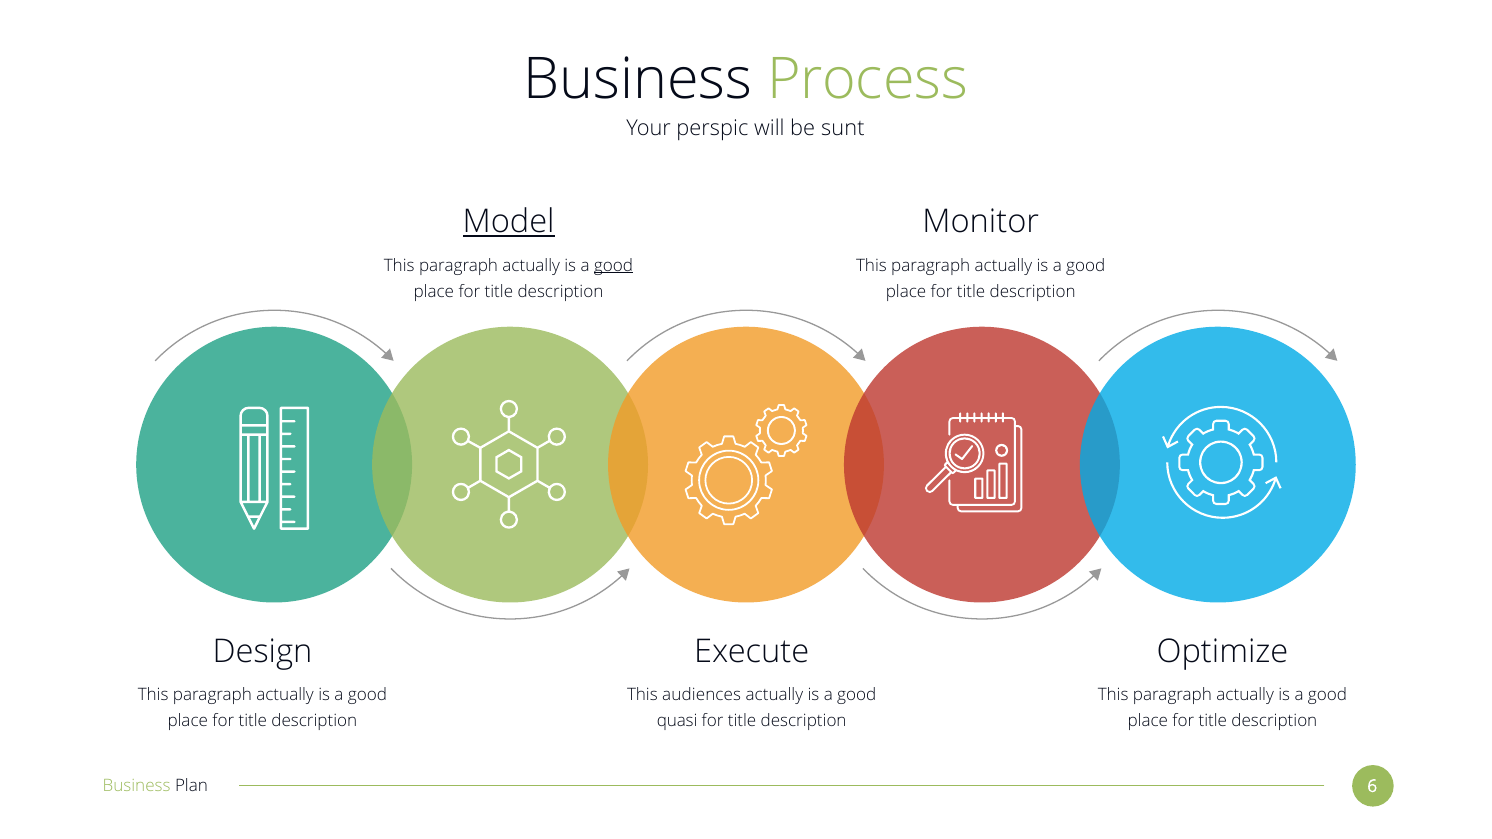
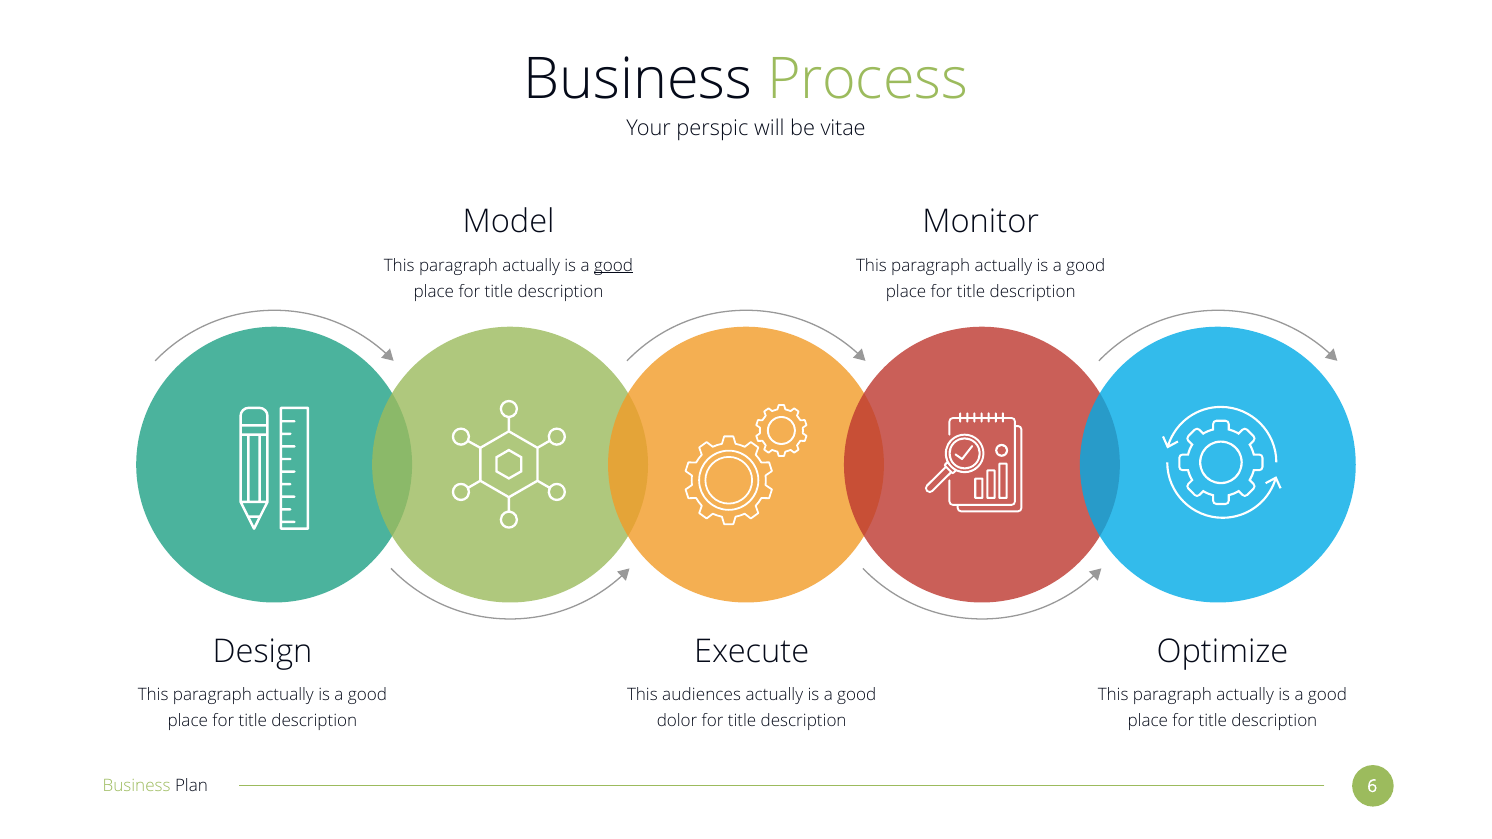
sunt: sunt -> vitae (843, 128)
Model underline: present -> none (509, 222)
quasi: quasi -> dolor (677, 721)
